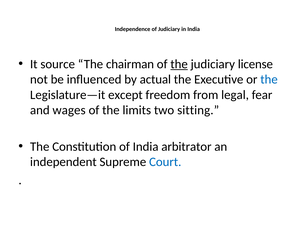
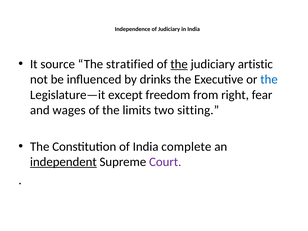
chairman: chairman -> stratified (130, 64)
license: license -> artistic (255, 64)
actual: actual -> drinks (155, 79)
legal: legal -> right (235, 95)
arbitrator: arbitrator -> complete (186, 147)
independent underline: none -> present (63, 162)
Court colour: blue -> purple (165, 162)
